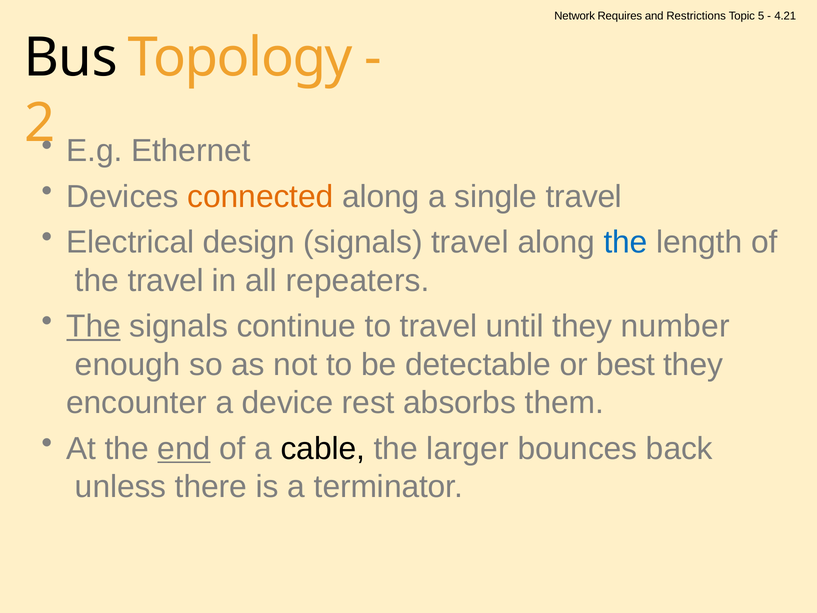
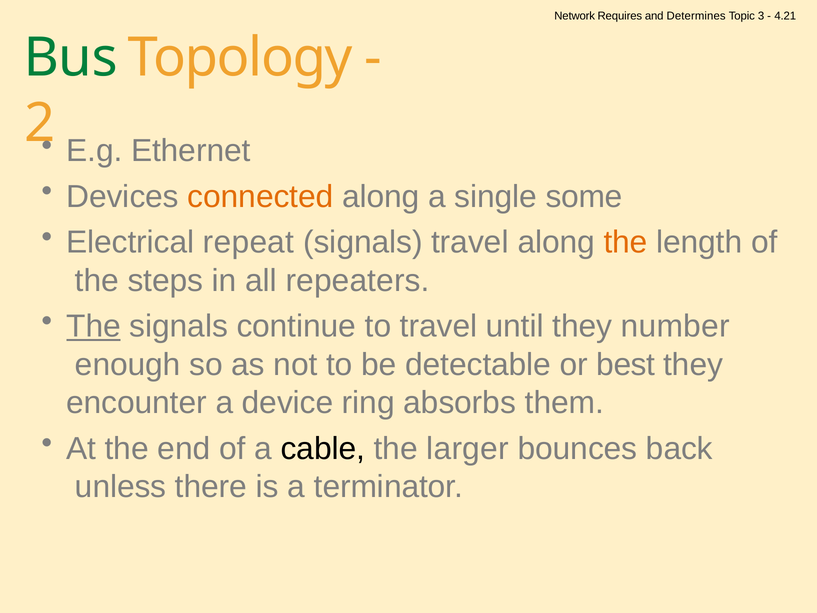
Restrictions: Restrictions -> Determines (696, 16)
5: 5 -> 3 (761, 16)
Bus colour: black -> green (71, 58)
single travel: travel -> some (584, 197)
design: design -> repeat (249, 242)
the colour: blue -> orange (626, 242)
the travel: travel -> steps (165, 280)
rest: rest -> ring (368, 403)
end underline: present -> none (184, 448)
